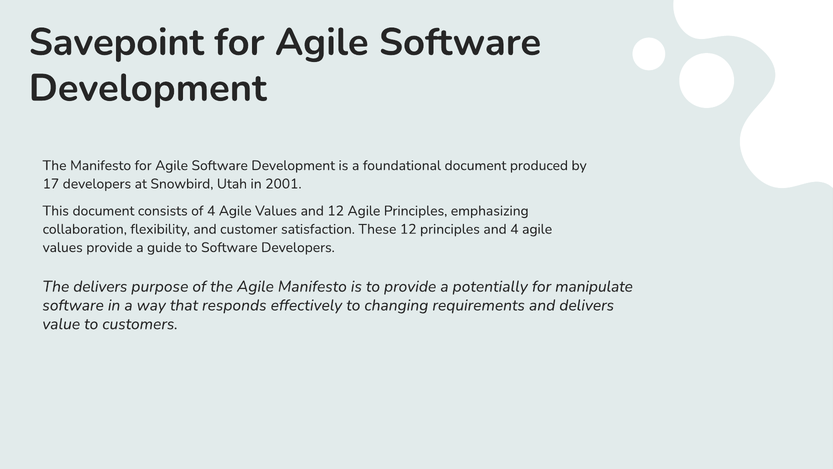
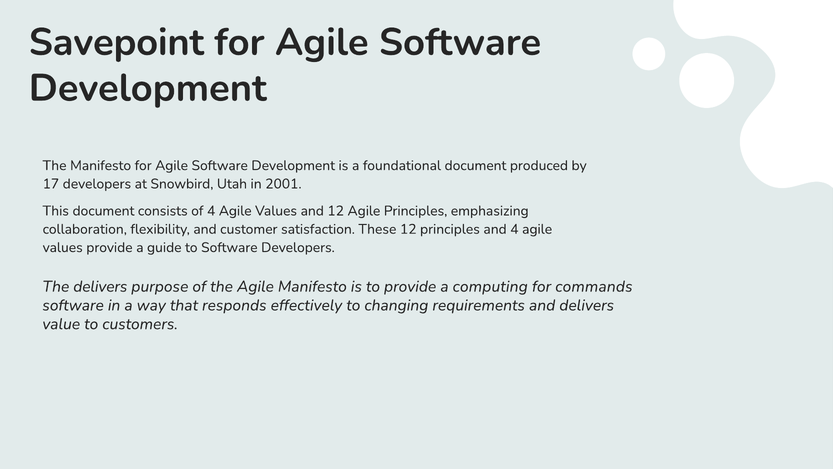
potentially: potentially -> computing (490, 286)
manipulate: manipulate -> commands (594, 286)
